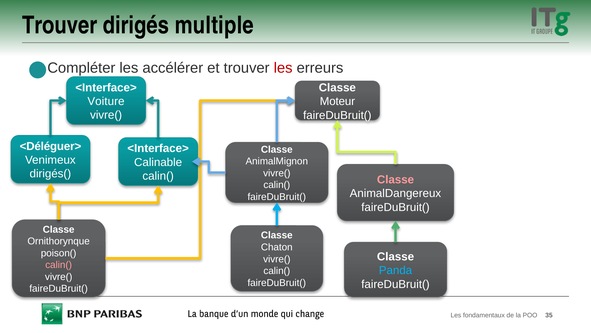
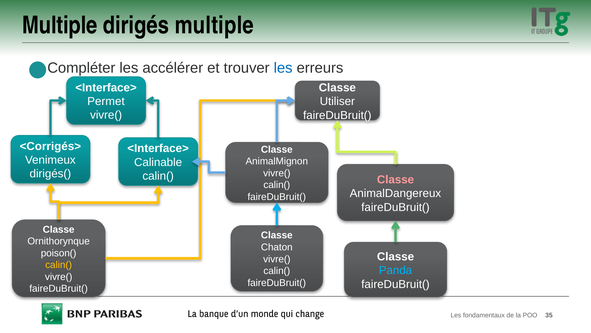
Trouver: Trouver -> Multiple (60, 25)
les colour: red -> blue (283, 68)
Voiture: Voiture -> Permet (106, 101)
Moteur: Moteur -> Utiliser (337, 101)
<Déléguer>: <Déléguer> -> <Corrigés> (50, 146)
calin( colour: pink -> yellow (59, 265)
